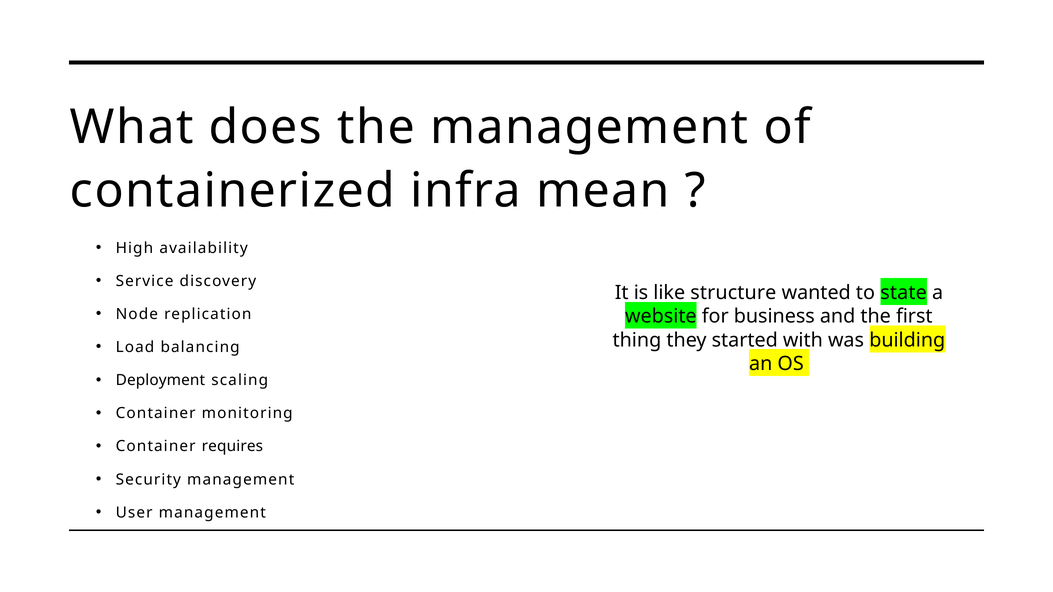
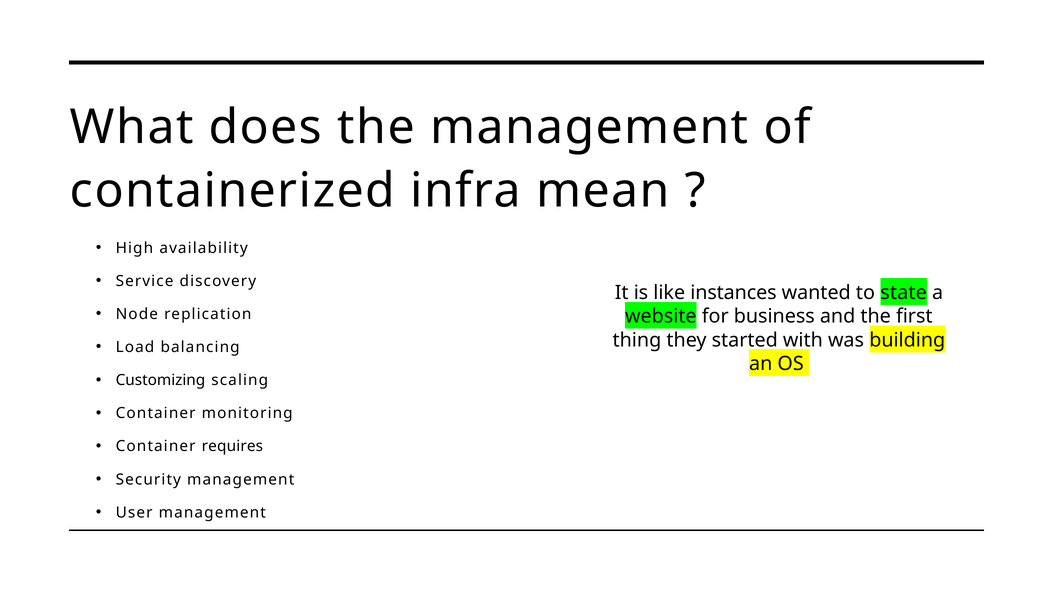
structure: structure -> instances (733, 293)
Deployment: Deployment -> Customizing (160, 380)
